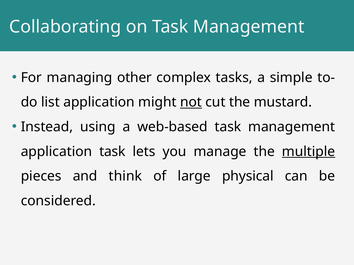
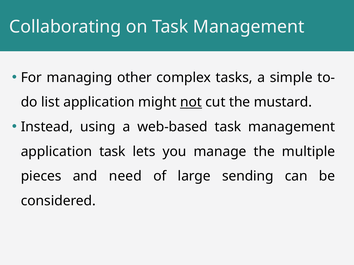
multiple underline: present -> none (309, 152)
think: think -> need (125, 177)
physical: physical -> sending (248, 177)
